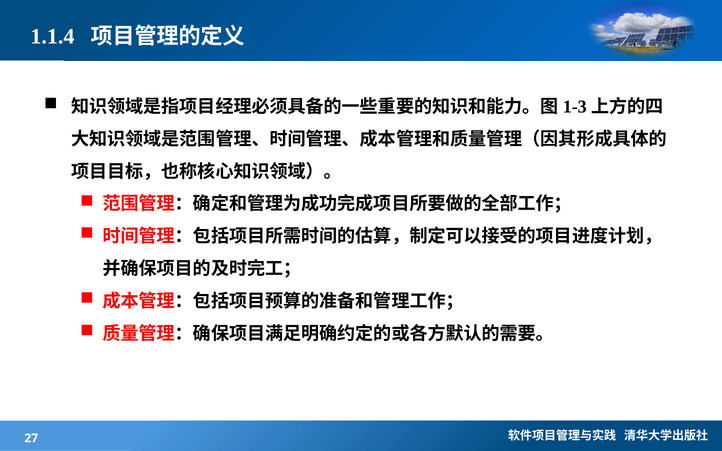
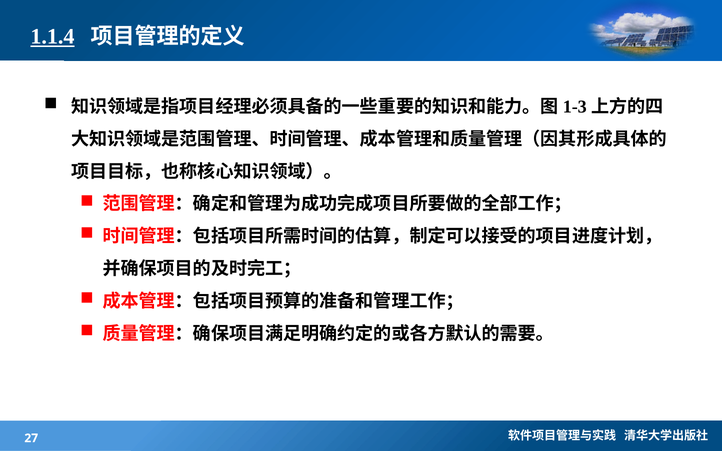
1.1.4 underline: none -> present (52, 37)
